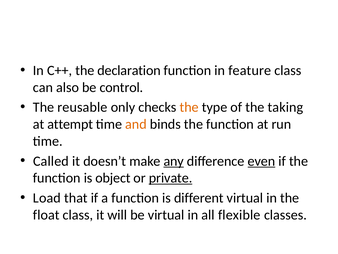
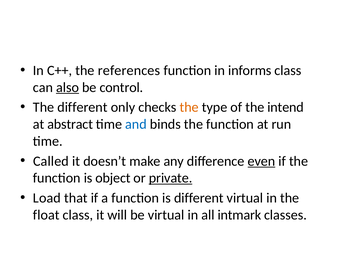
declaration: declaration -> references (129, 70)
feature: feature -> informs (250, 70)
also underline: none -> present (68, 87)
The reusable: reusable -> different (82, 107)
taking: taking -> intend (286, 107)
attempt: attempt -> abstract (70, 124)
and colour: orange -> blue (136, 124)
any underline: present -> none (174, 161)
flexible: flexible -> intmark (239, 214)
